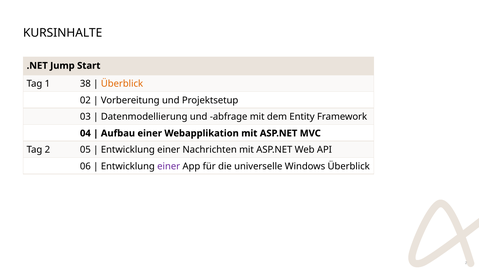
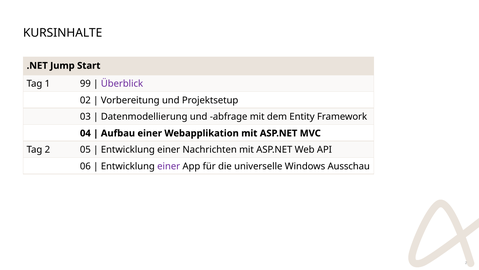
38: 38 -> 99 (85, 84)
Überblick colour: orange -> purple (122, 84)
Windows Überblick: Überblick -> Ausschau (349, 166)
